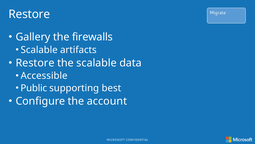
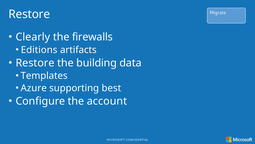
Gallery: Gallery -> Clearly (33, 37)
Scalable: Scalable -> Editions (39, 50)
the scalable: scalable -> building (97, 63)
Accessible: Accessible -> Templates (44, 75)
Public: Public -> Azure (34, 88)
